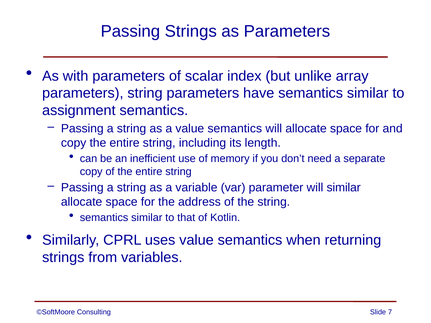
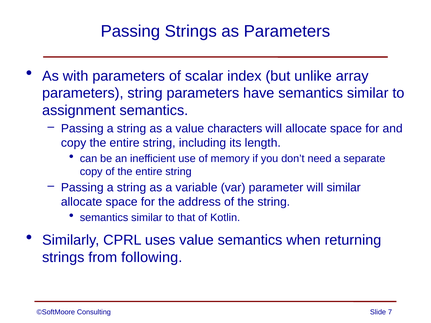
a value semantics: semantics -> characters (235, 129)
variables: variables -> following (152, 258)
